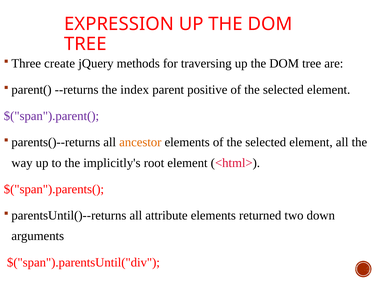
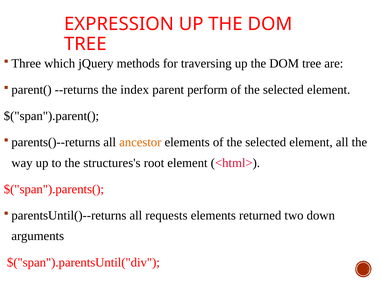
create: create -> which (60, 63)
positive: positive -> perform (207, 90)
$("span").parent( colour: purple -> black (51, 116)
implicitly's: implicitly's -> structures's (112, 163)
attribute: attribute -> requests (166, 215)
